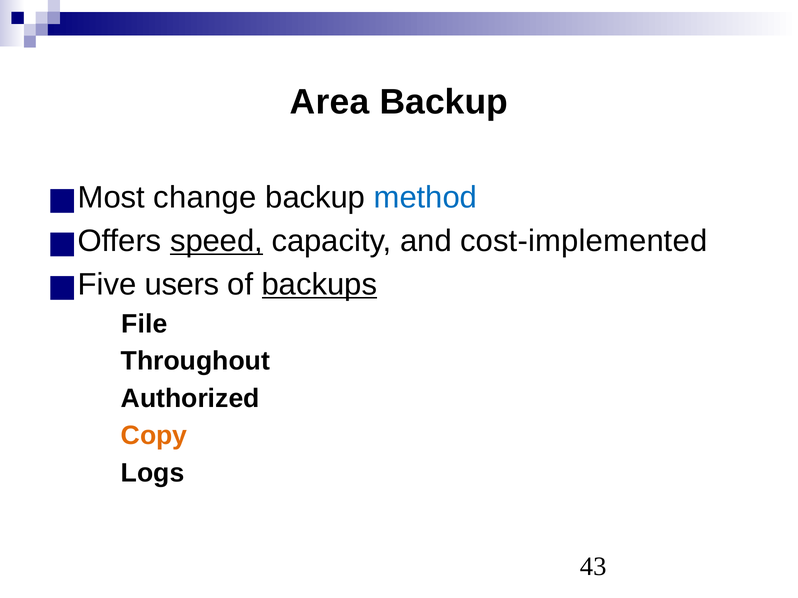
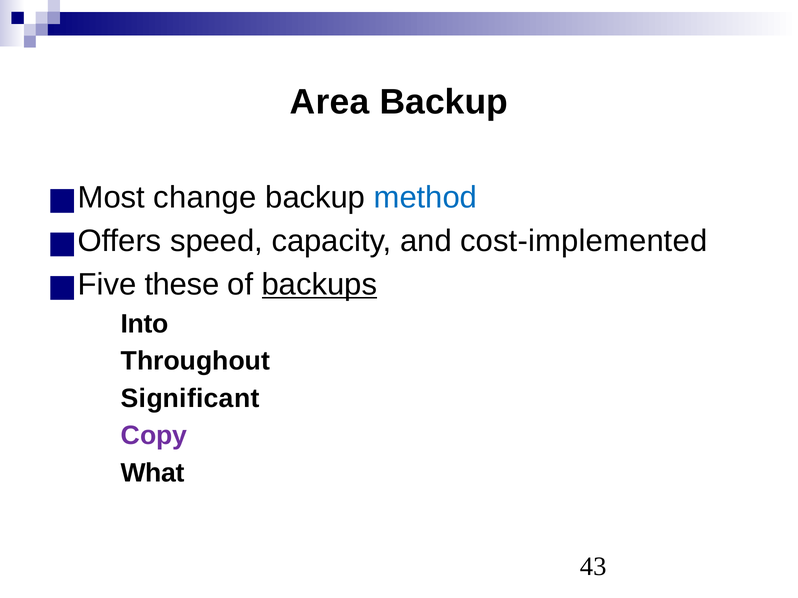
speed underline: present -> none (217, 241)
users: users -> these (182, 285)
File: File -> Into (145, 324)
Authorized: Authorized -> Significant (190, 399)
Copy colour: orange -> purple (154, 436)
Logs: Logs -> What (153, 473)
